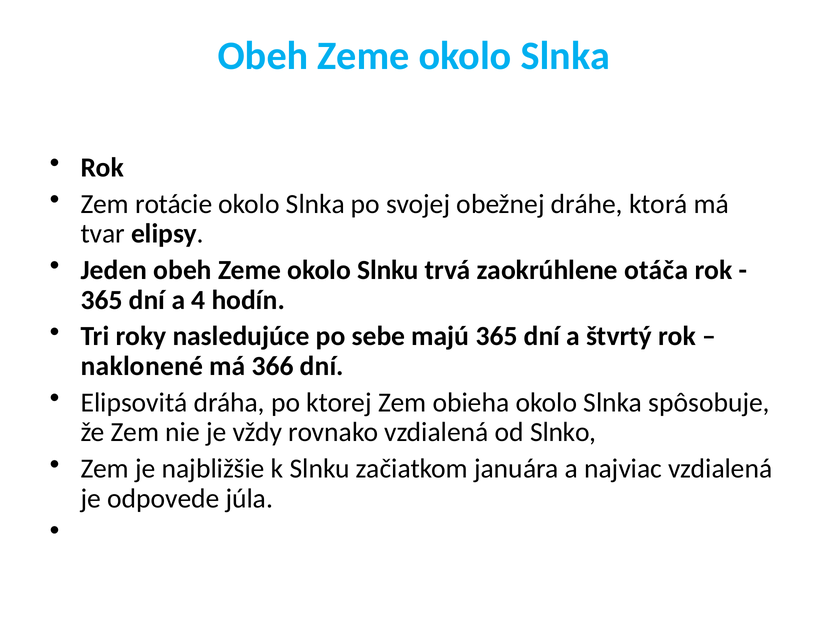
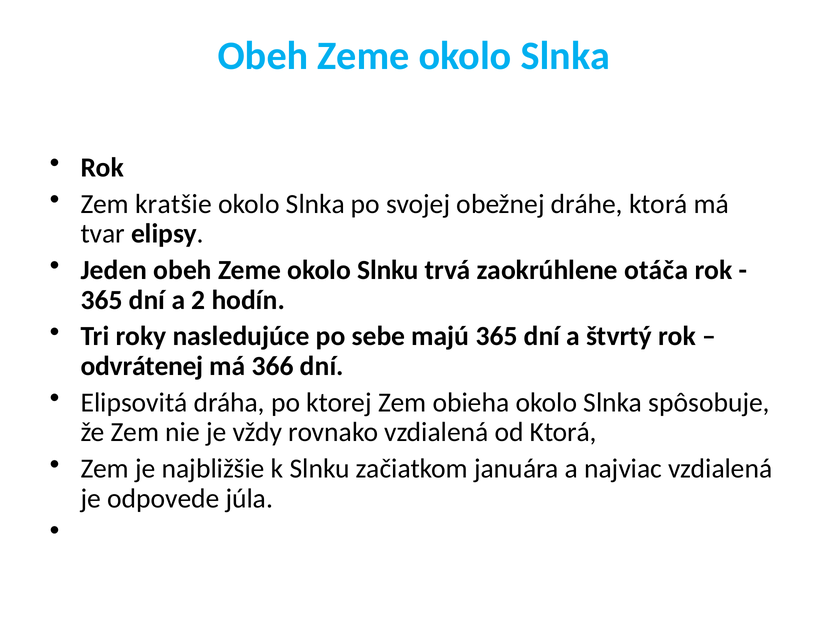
rotácie: rotácie -> kratšie (174, 204)
4: 4 -> 2 (198, 300)
naklonené: naklonené -> odvrátenej (142, 366)
od Slnko: Slnko -> Ktorá (563, 432)
